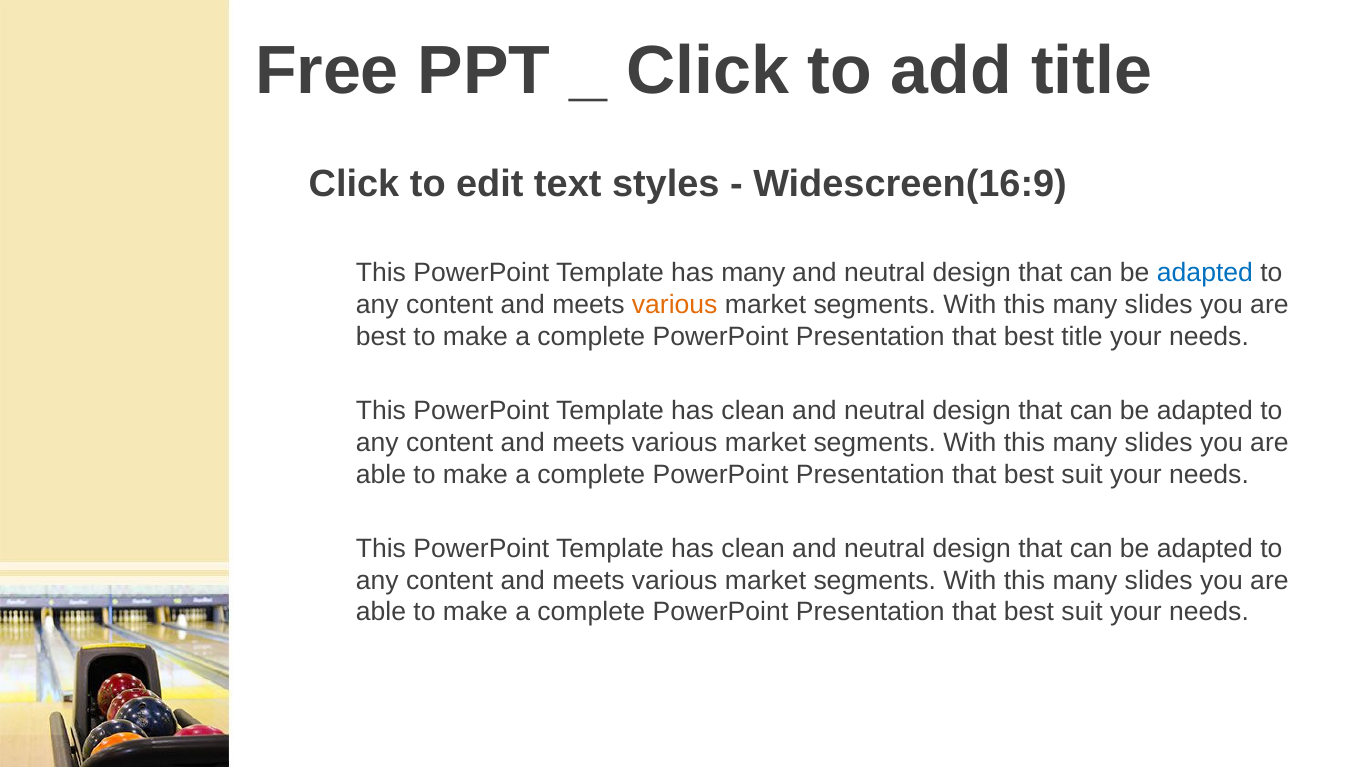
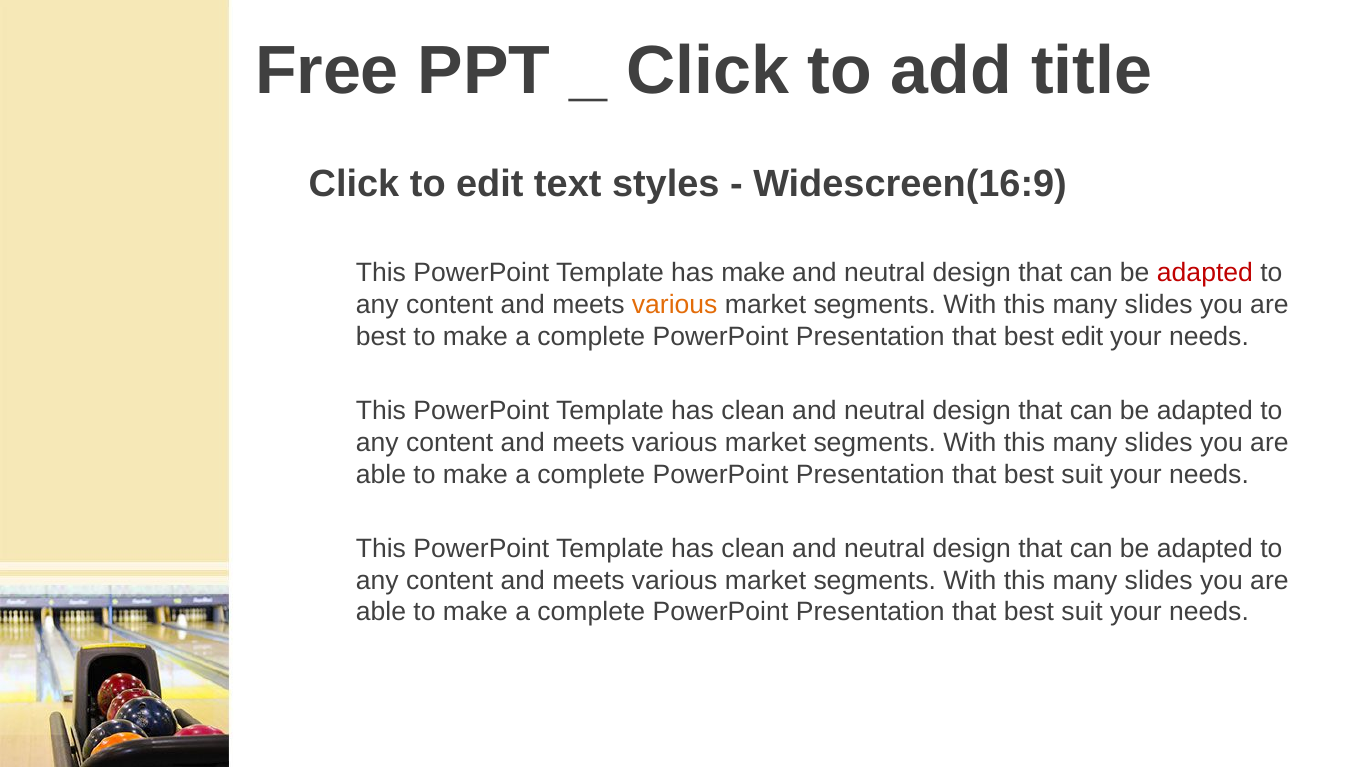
has many: many -> make (753, 273)
adapted colour: blue -> red (1205, 273)
best title: title -> edit (1082, 336)
